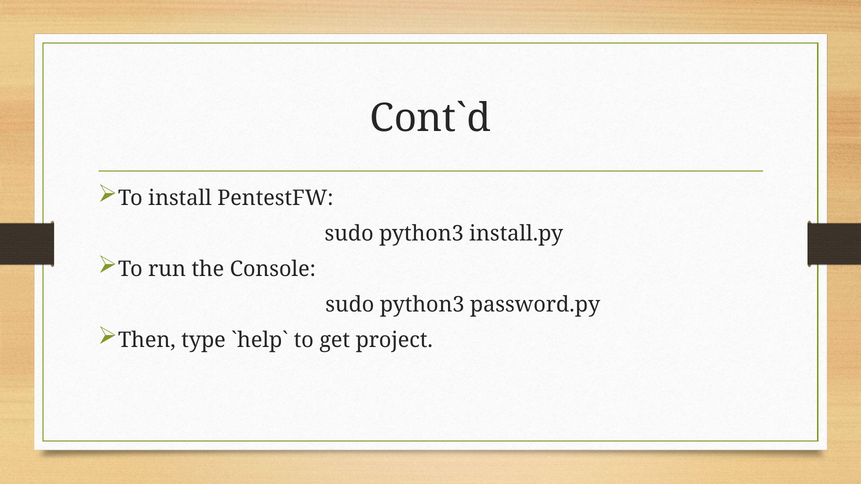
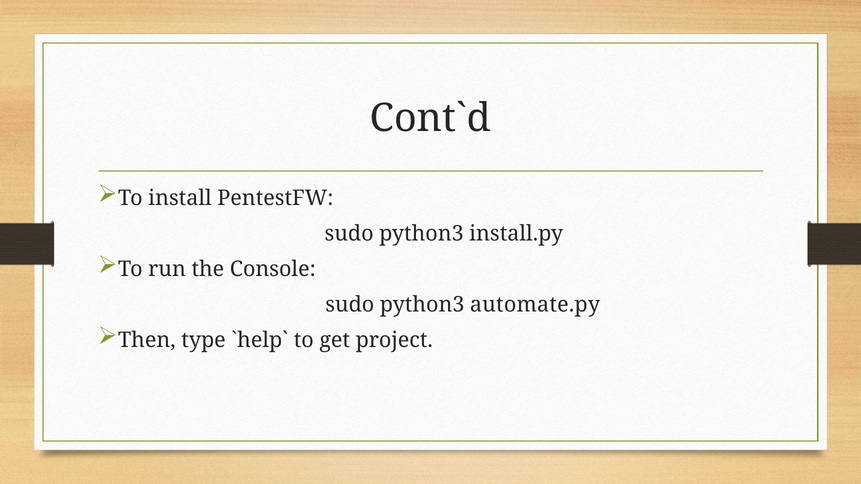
password.py: password.py -> automate.py (535, 305)
